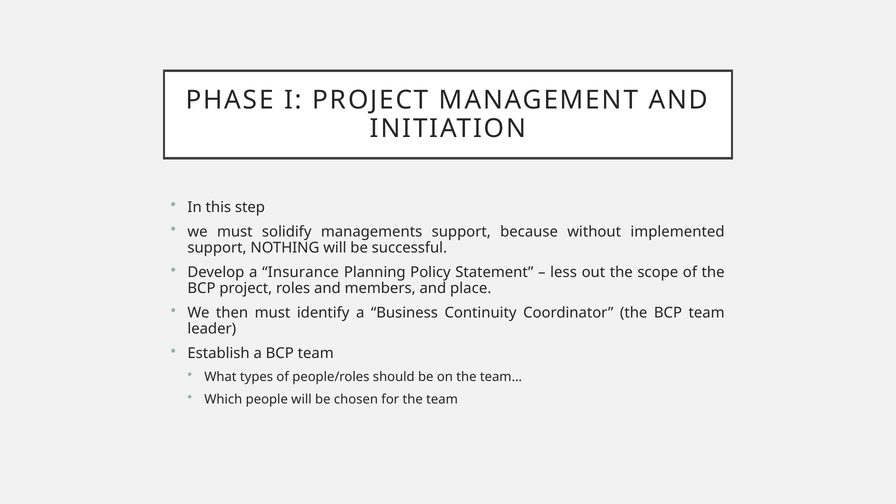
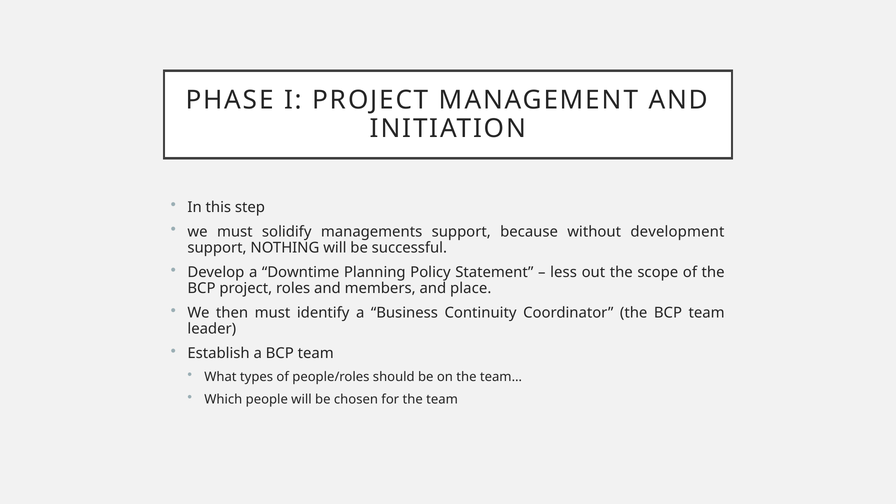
implemented: implemented -> development (677, 232)
Insurance: Insurance -> Downtime (301, 272)
